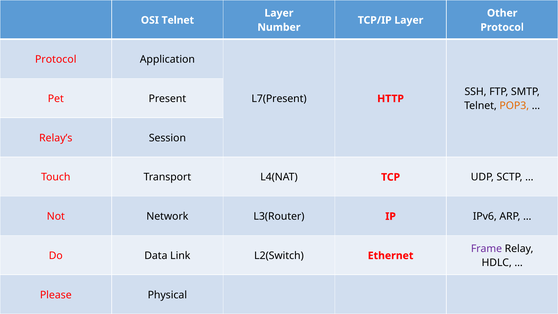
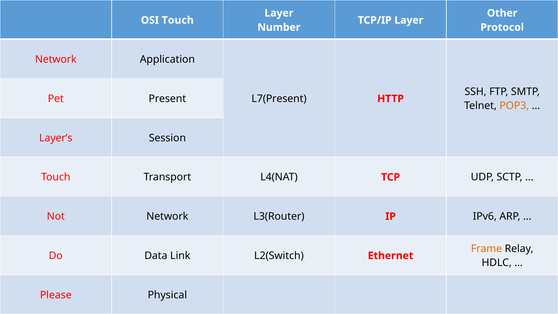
OSI Telnet: Telnet -> Touch (178, 20)
Protocol: Protocol -> Network (56, 59)
Relay’s: Relay’s -> Layer’s (56, 138)
Frame colour: purple -> orange (486, 248)
